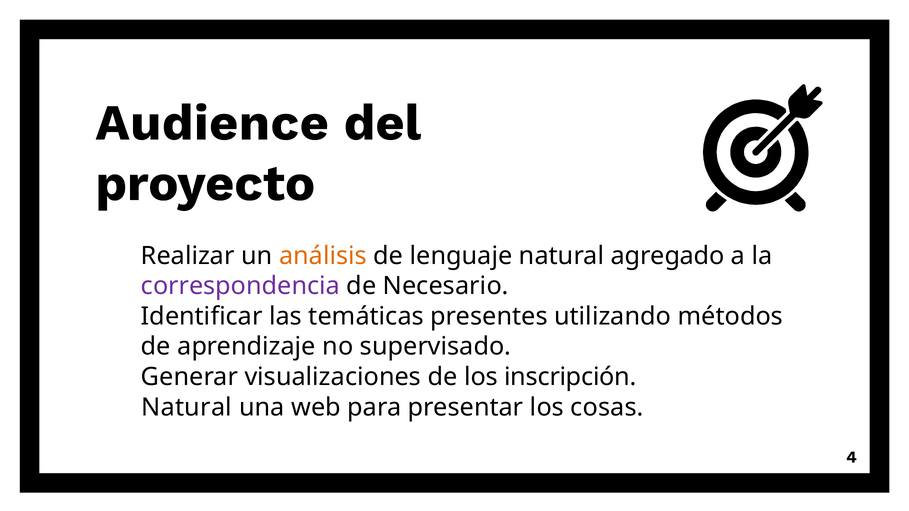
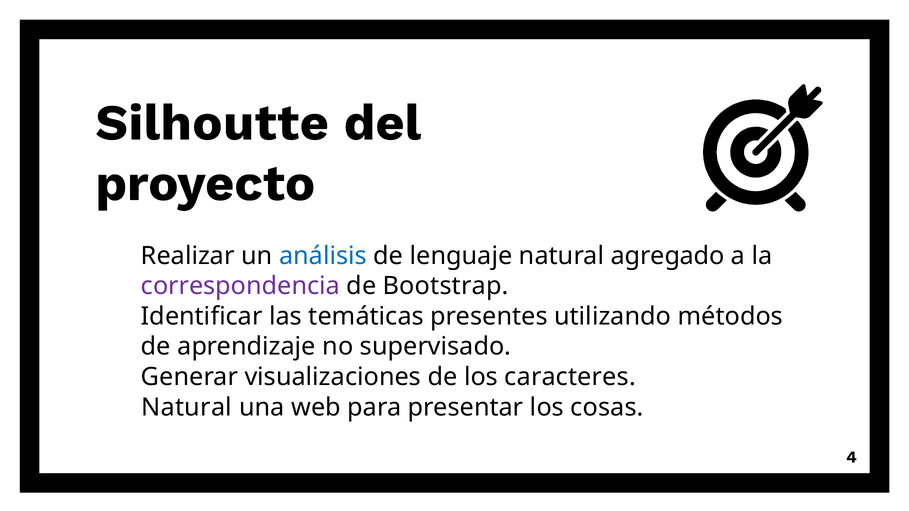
Audience: Audience -> Silhoutte (212, 123)
análisis colour: orange -> blue (323, 256)
Necesario: Necesario -> Bootstrap (446, 286)
inscripción: inscripción -> caracteres (570, 377)
